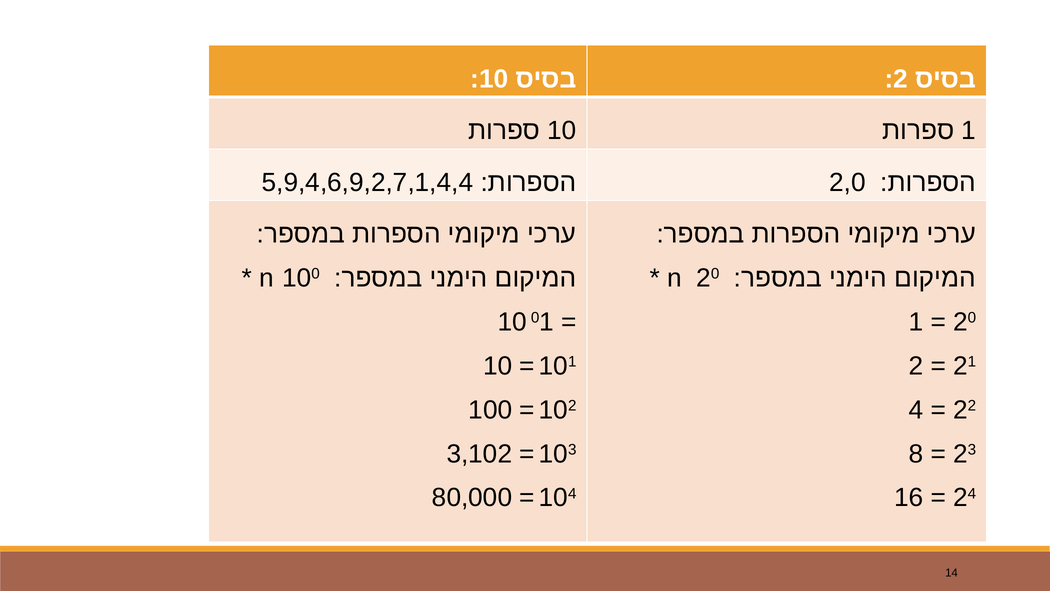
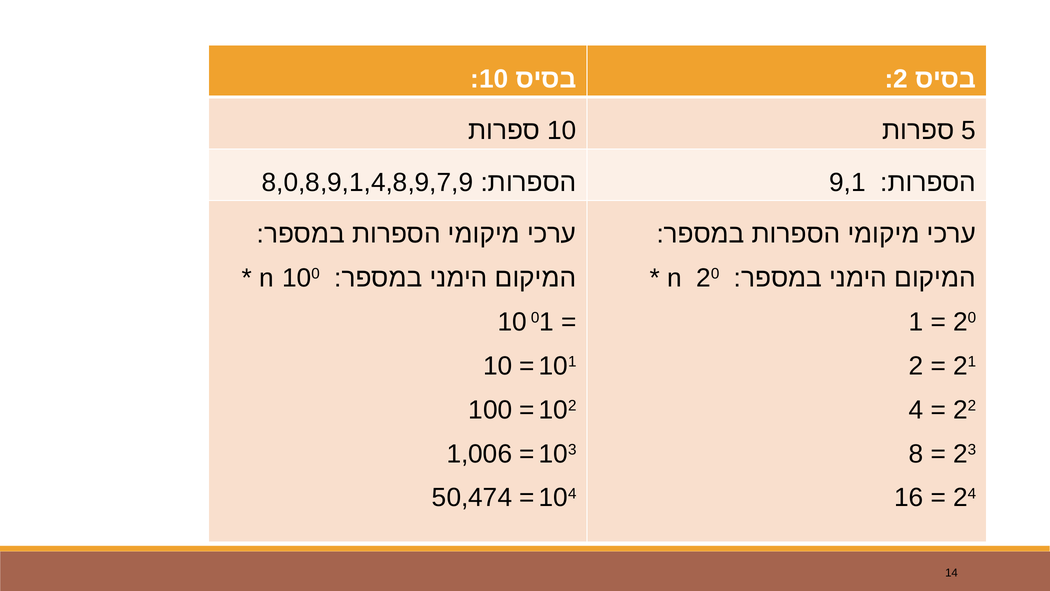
1: 1 -> 5 (969, 131)
5,9,4,6,9,2,7,1,4,4: 5,9,4,6,9,2,7,1,4,4 -> 8,0,8,9,1,4,8,9,7,9 (367, 182)
2,0: 2,0 -> 9,1 (847, 182)
3,102: 3,102 -> 1,006 (479, 454)
80,000: 80,000 -> 50,474 (472, 497)
